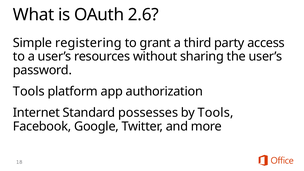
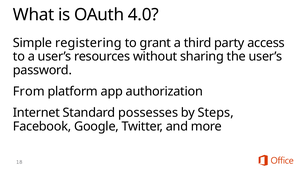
2.6: 2.6 -> 4.0 (143, 15)
Tools: Tools -> From (29, 92)
by Tools: Tools -> Steps (216, 113)
